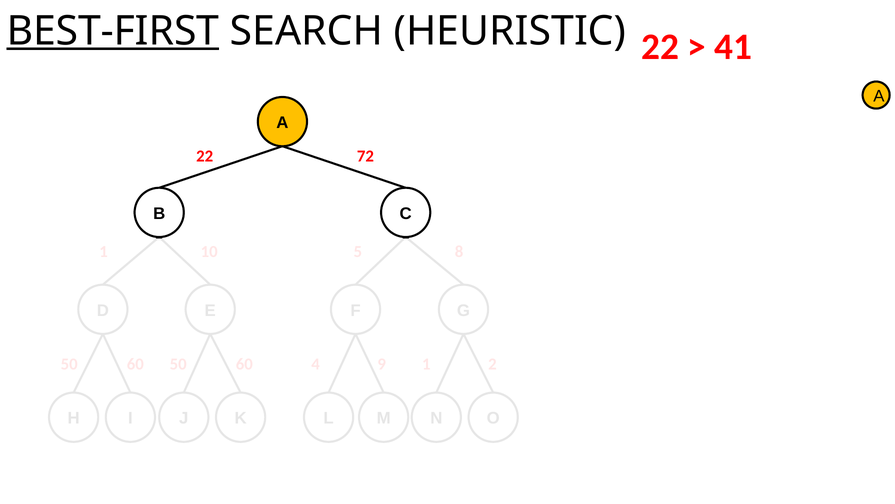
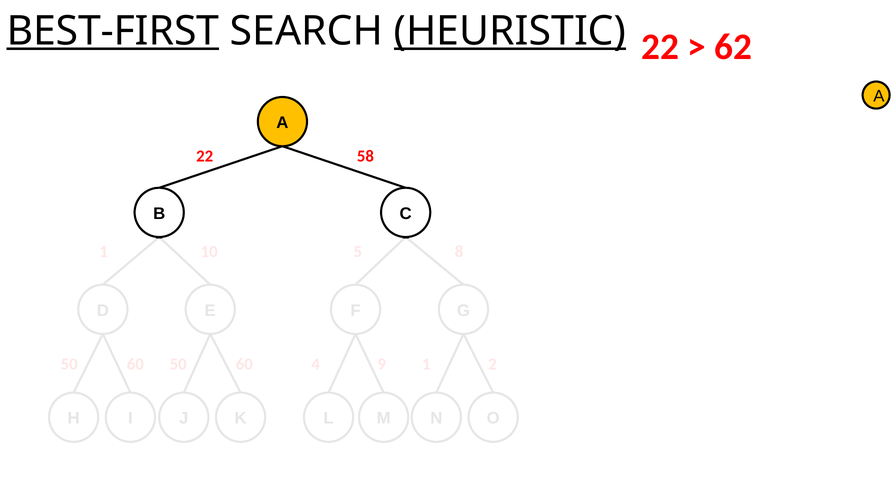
HEURISTIC underline: none -> present (510, 31)
41: 41 -> 62 (733, 47)
72: 72 -> 58 (365, 156)
